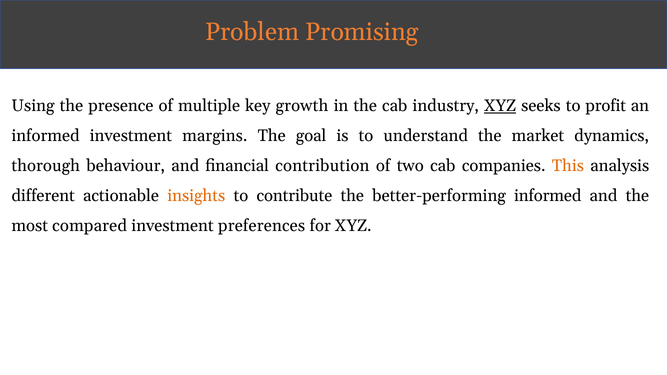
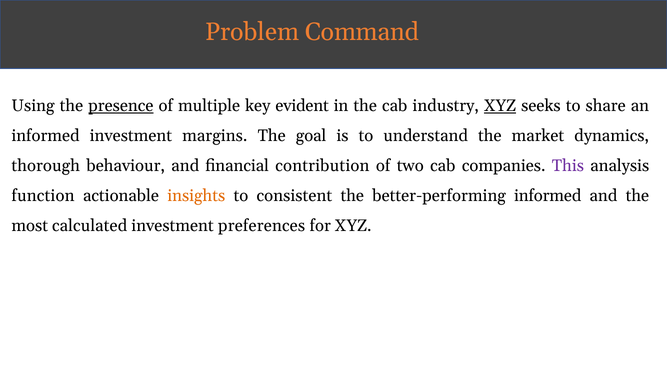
Promising: Promising -> Command (362, 32)
presence underline: none -> present (121, 106)
growth: growth -> evident (302, 106)
profit: profit -> share (606, 106)
This colour: orange -> purple (568, 166)
different: different -> function (43, 196)
contribute: contribute -> consistent (294, 196)
compared: compared -> calculated (90, 226)
